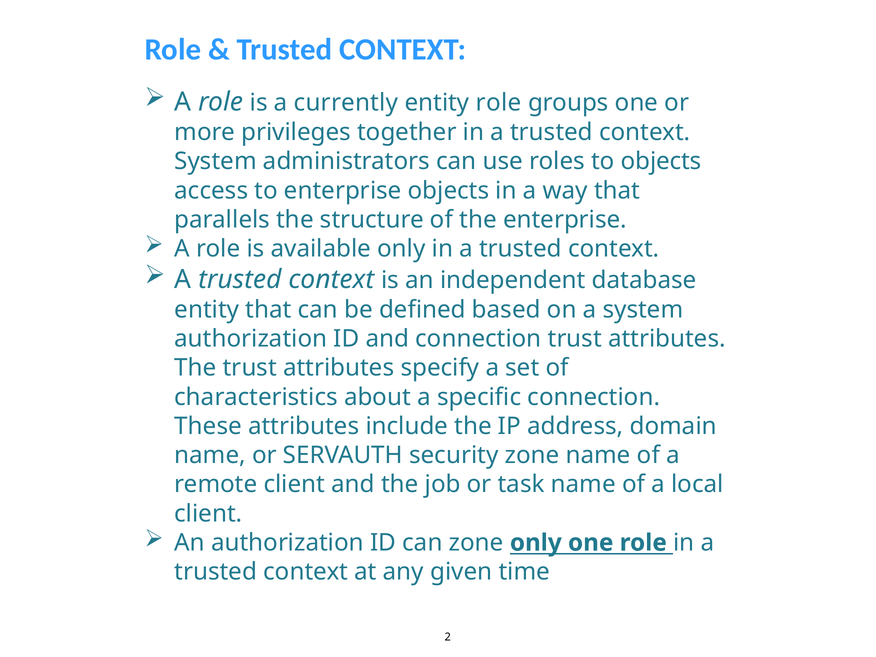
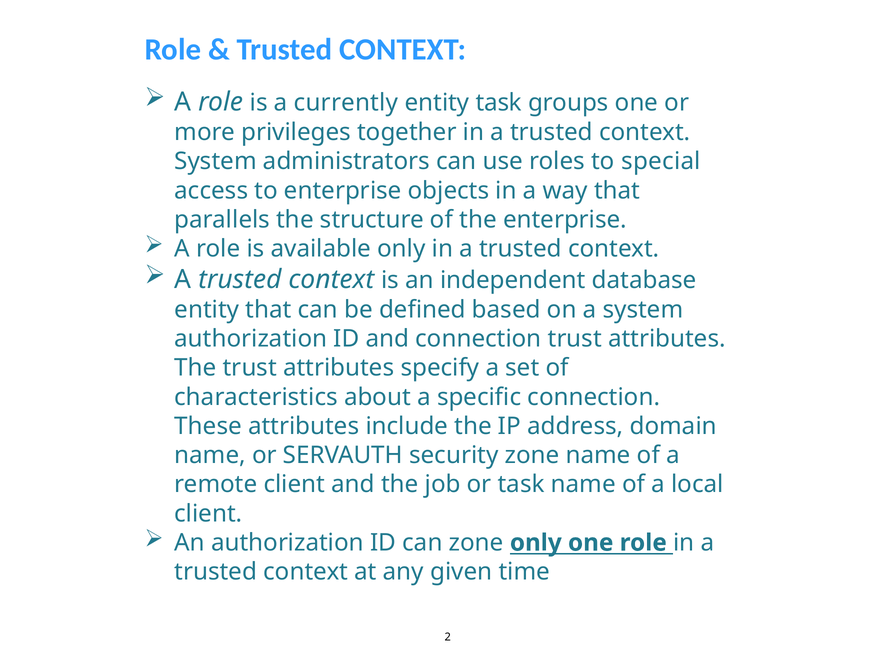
entity role: role -> task (499, 103)
to objects: objects -> special (661, 161)
